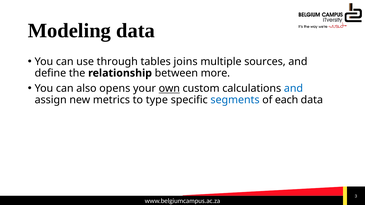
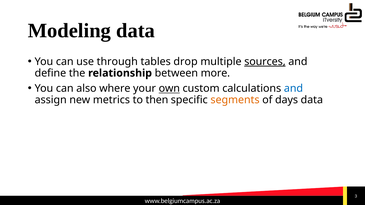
joins: joins -> drop (186, 62)
sources underline: none -> present (265, 62)
opens: opens -> where (115, 89)
type: type -> then (157, 100)
segments colour: blue -> orange (235, 100)
each: each -> days (287, 100)
